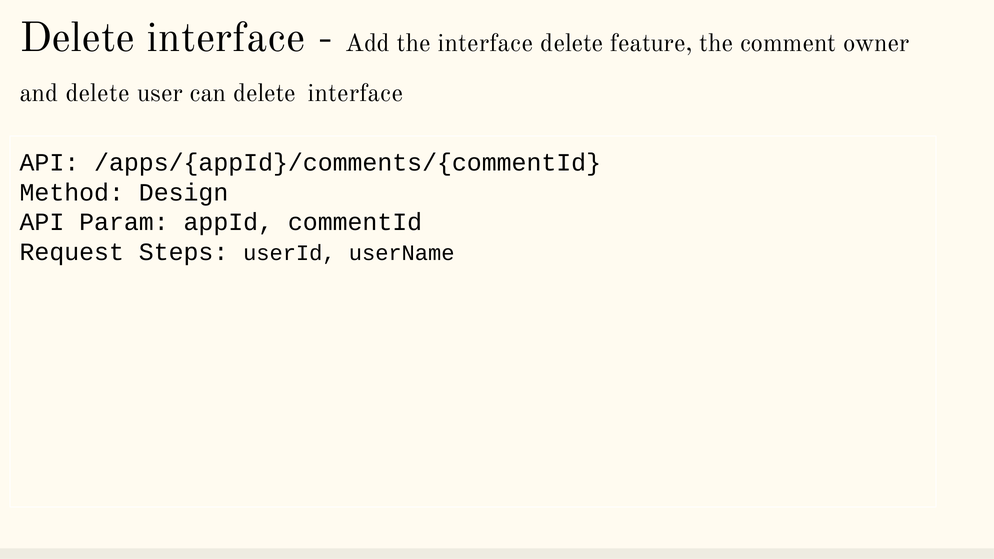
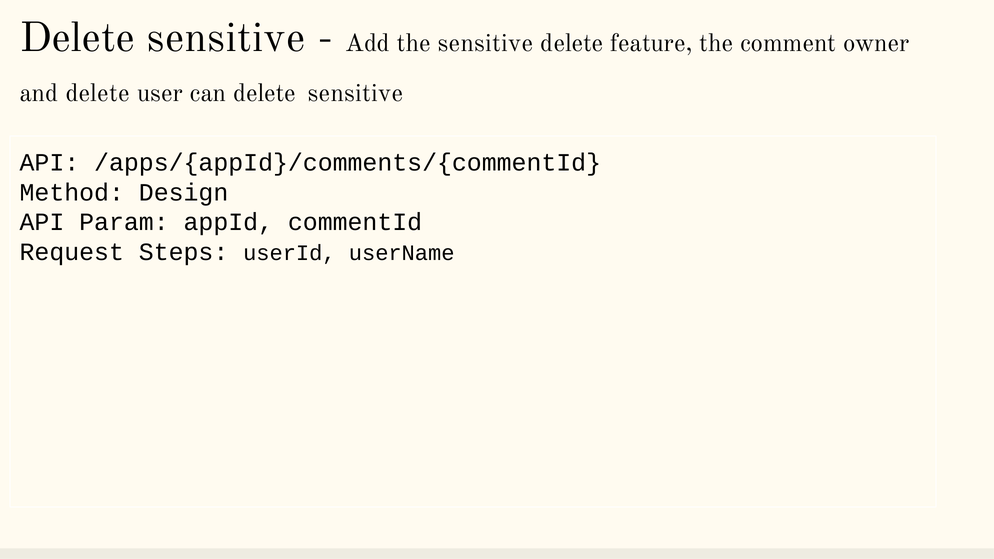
interface: interface -> sensitive (226, 38)
the interface: interface -> sensitive (485, 43)
can delete interface: interface -> sensitive (355, 93)
